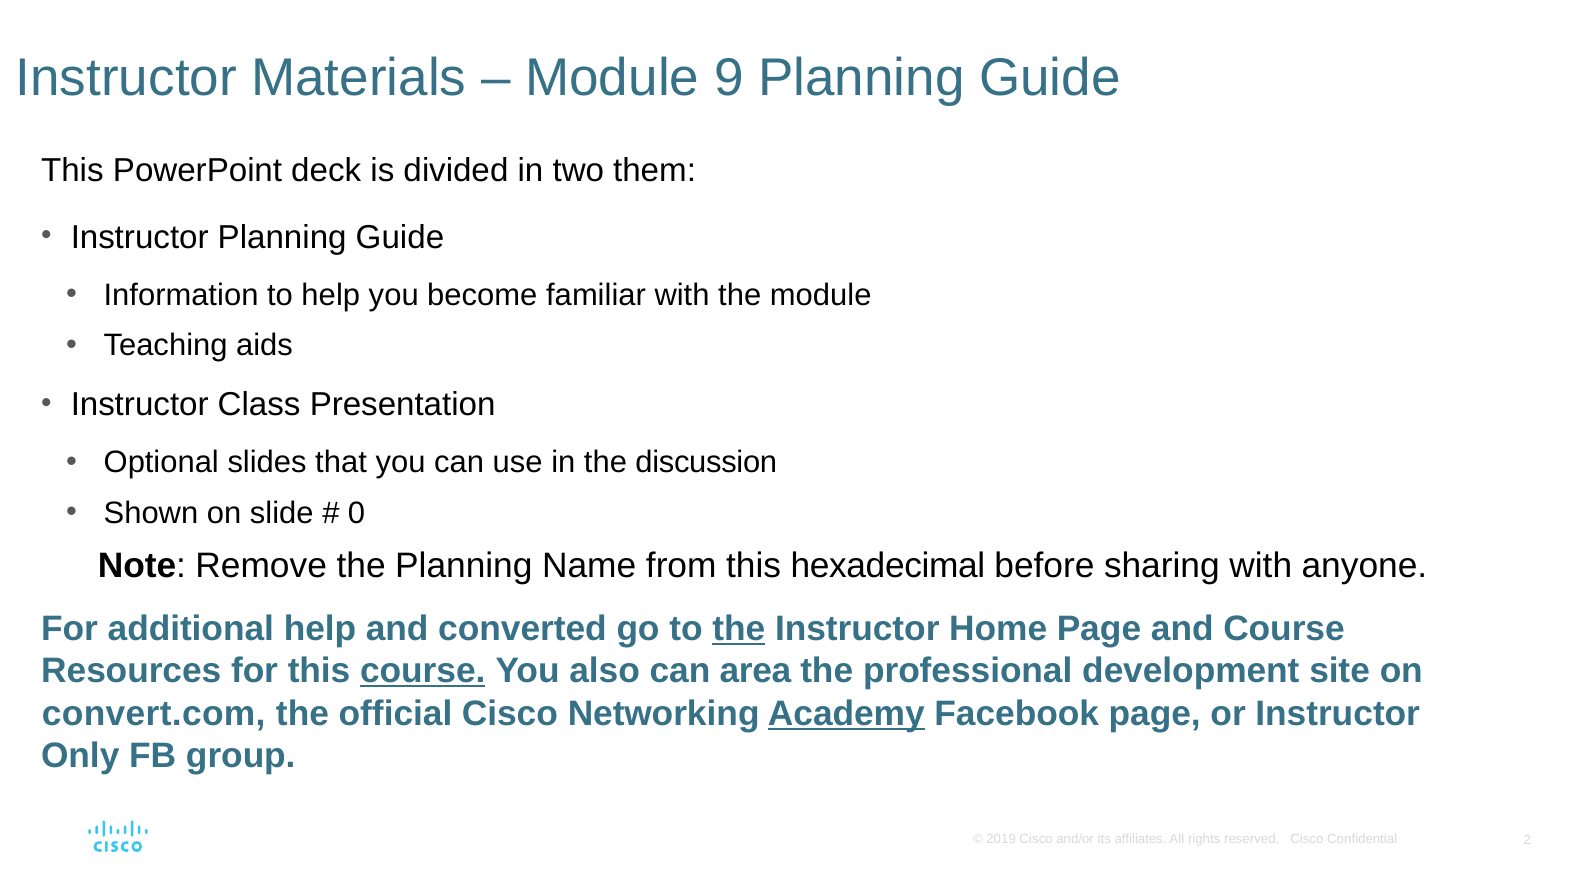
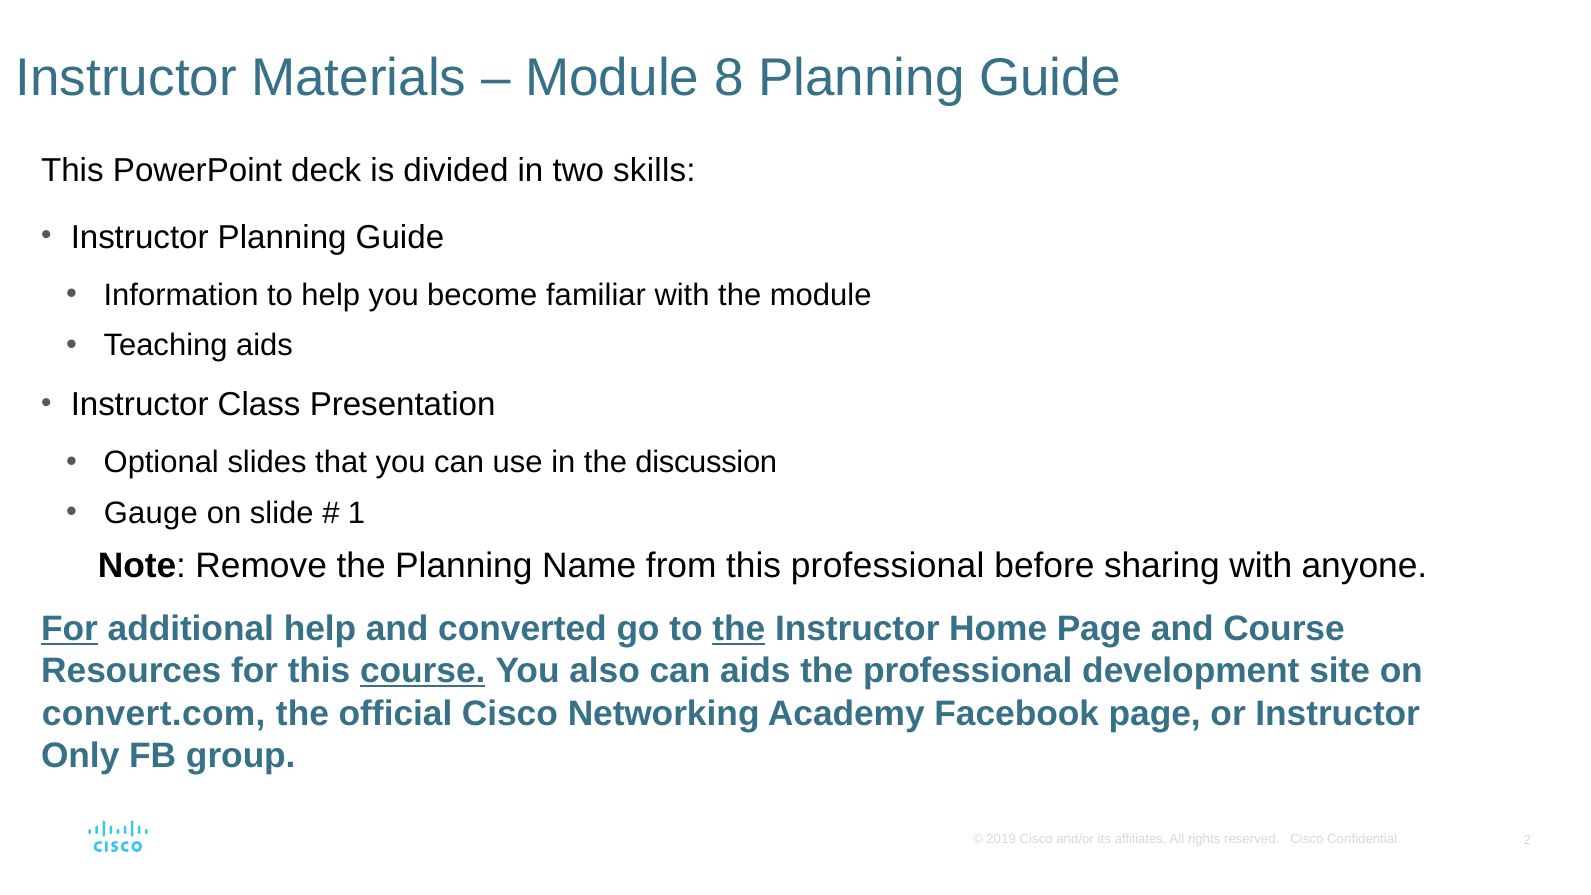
9: 9 -> 8 (729, 78)
them: them -> skills (654, 171)
Shown: Shown -> Gauge (151, 513)
0: 0 -> 1 (357, 513)
this hexadecimal: hexadecimal -> professional (888, 566)
For underline: none -> present (70, 629)
can area: area -> aids (755, 671)
Academy underline: present -> none (846, 713)
